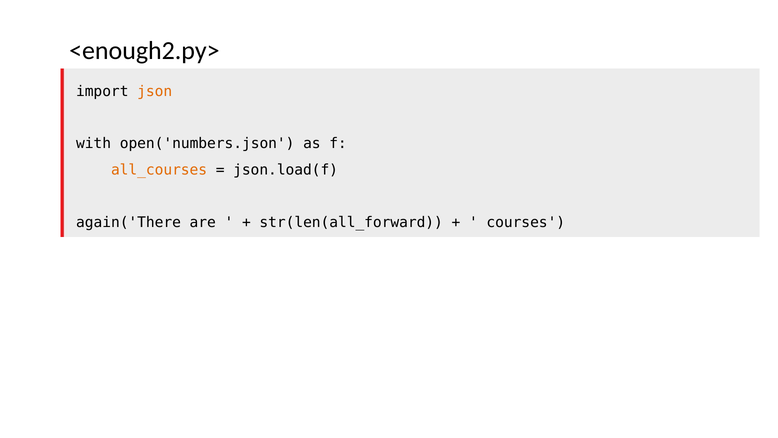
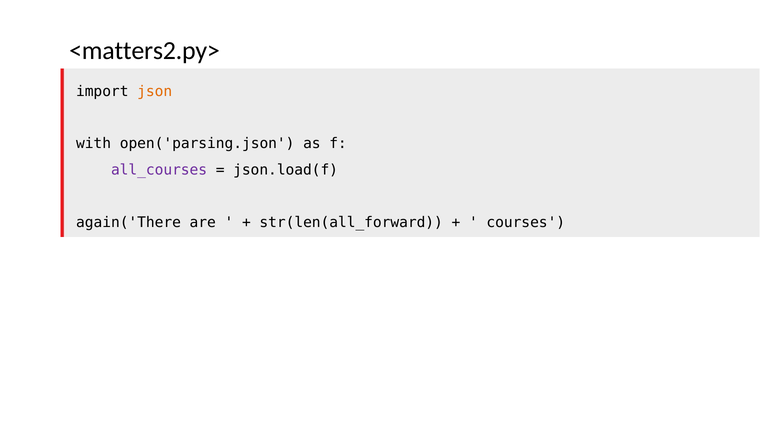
<enough2.py>: <enough2.py> -> <matters2.py> (145, 51)
open('numbers.json: open('numbers.json -> open('parsing.json (207, 144)
all_courses colour: orange -> purple (159, 170)
